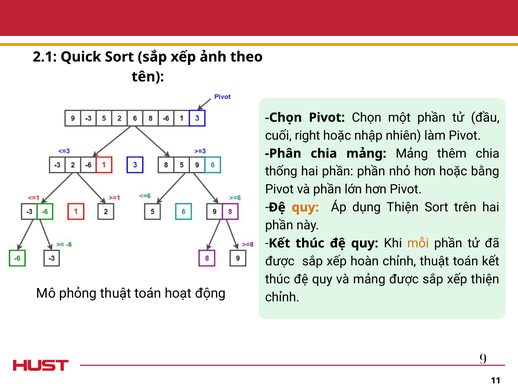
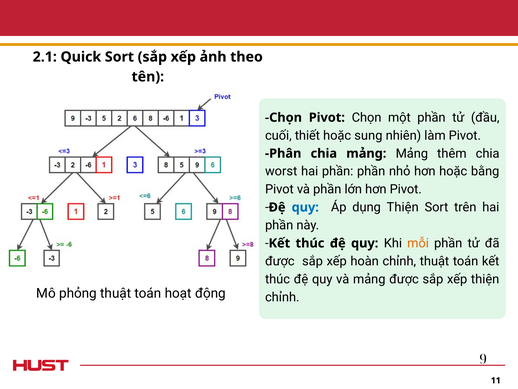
right: right -> thiết (307, 135)
nhập: nhập -> sung (368, 135)
thống: thống -> worst (281, 171)
quy colour: orange -> blue (305, 207)
